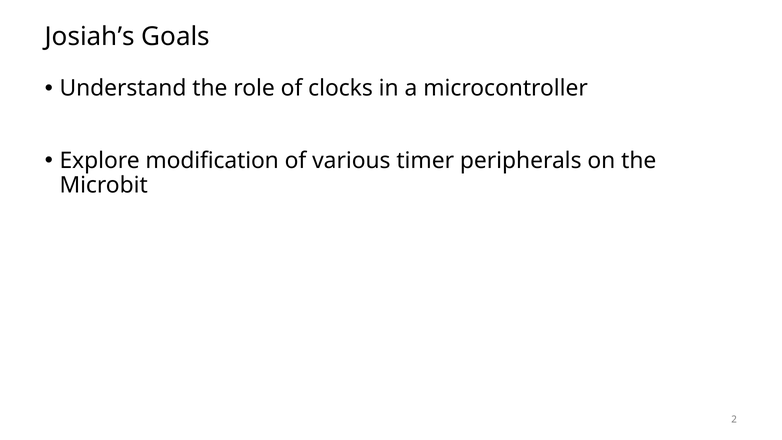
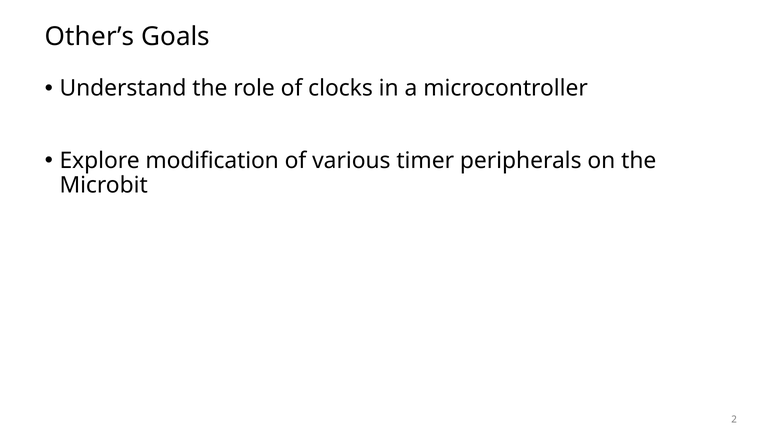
Josiah’s: Josiah’s -> Other’s (90, 36)
